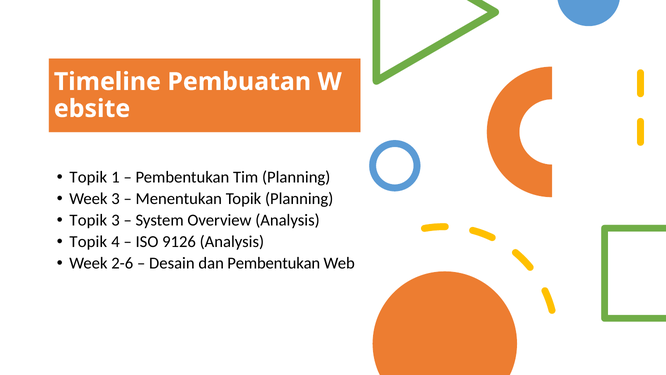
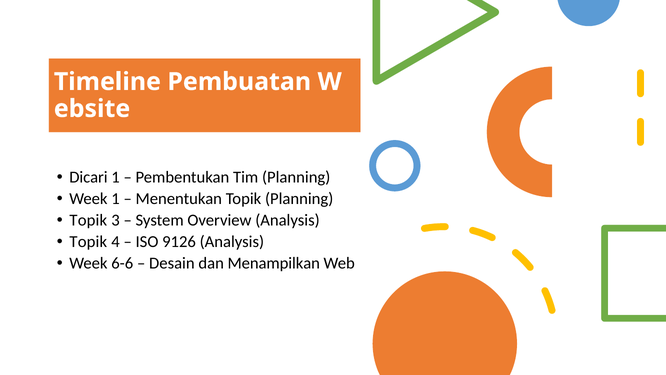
Topik: Topik -> Dicari (88, 177)
Week 3: 3 -> 1 (116, 199)
2-6: 2-6 -> 6-6 (122, 263)
dan Pembentukan: Pembentukan -> Menampilkan (274, 263)
